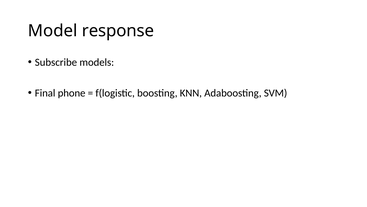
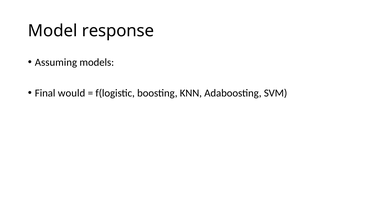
Subscribe: Subscribe -> Assuming (56, 62)
phone: phone -> would (72, 93)
